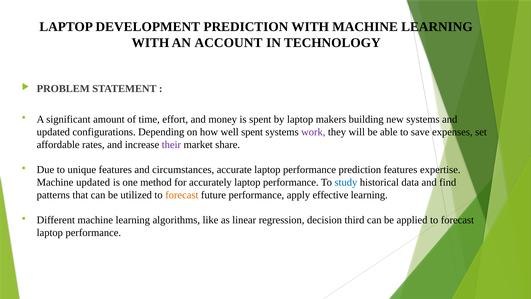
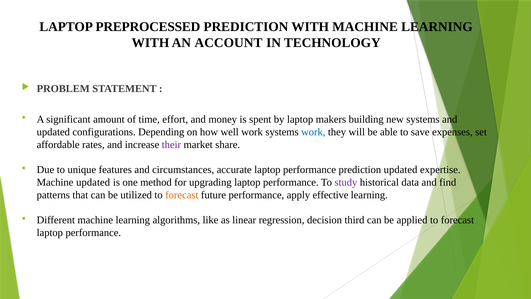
DEVELOPMENT: DEVELOPMENT -> PREPROCESSED (148, 27)
well spent: spent -> work (252, 132)
work colour: purple -> blue (313, 132)
prediction features: features -> updated (401, 170)
accurately: accurately -> upgrading (210, 182)
study colour: blue -> purple (346, 182)
